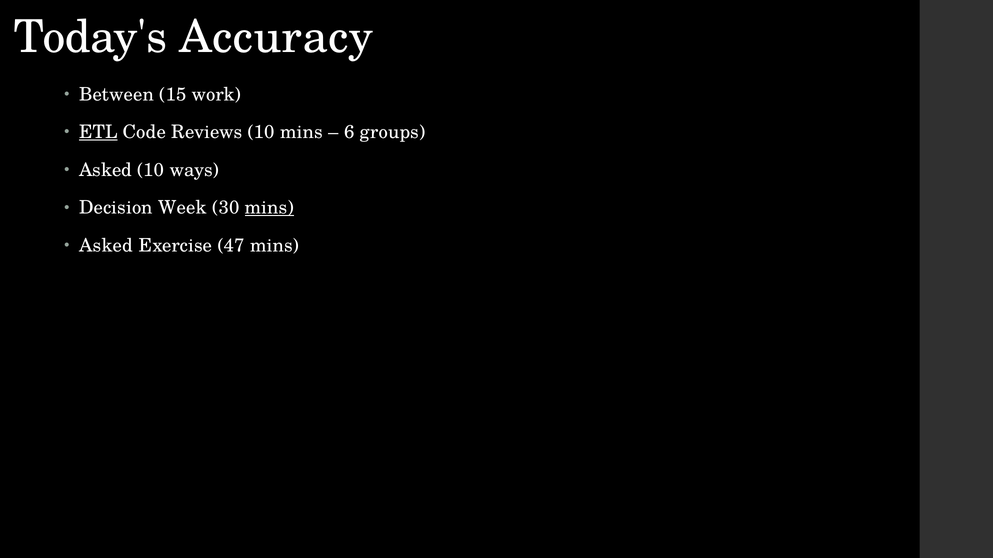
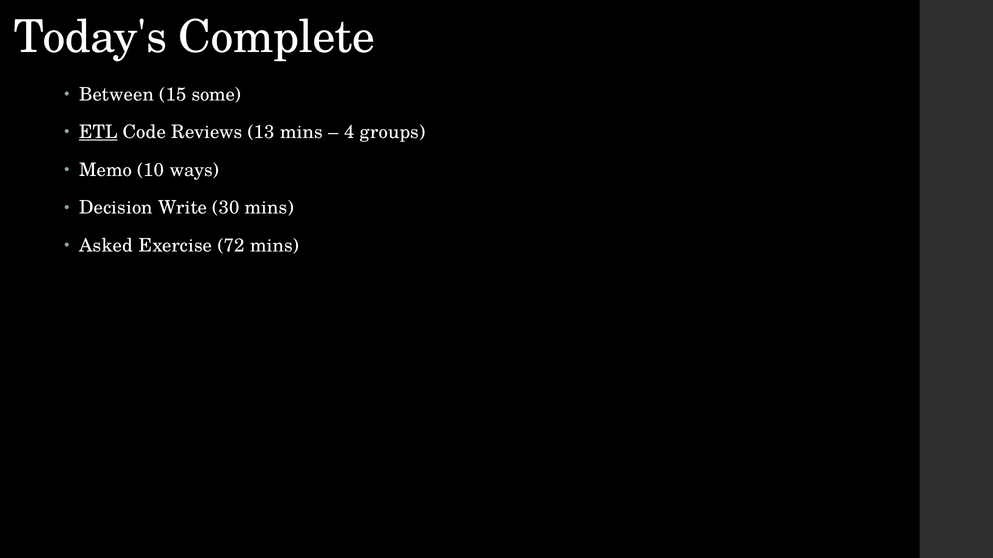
Accuracy: Accuracy -> Complete (277, 37)
work: work -> some (216, 94)
Reviews 10: 10 -> 13 (261, 132)
6: 6 -> 4 (349, 132)
Asked: Asked -> Memo (105, 170)
Week: Week -> Write (183, 208)
mins underline: present -> none (269, 208)
47: 47 -> 72 (231, 246)
